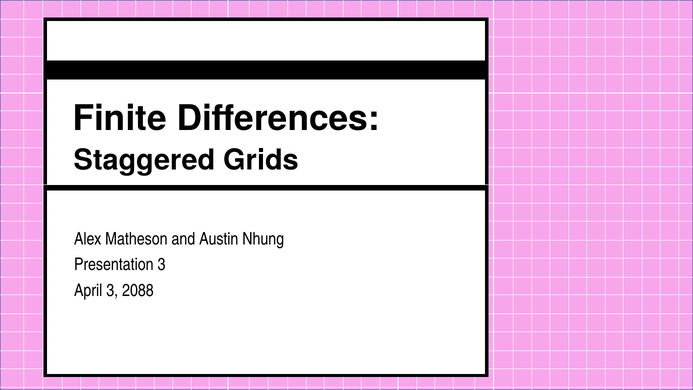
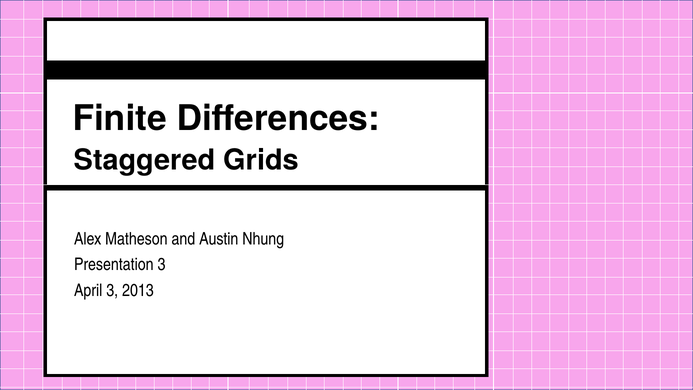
2088: 2088 -> 2013 (138, 291)
